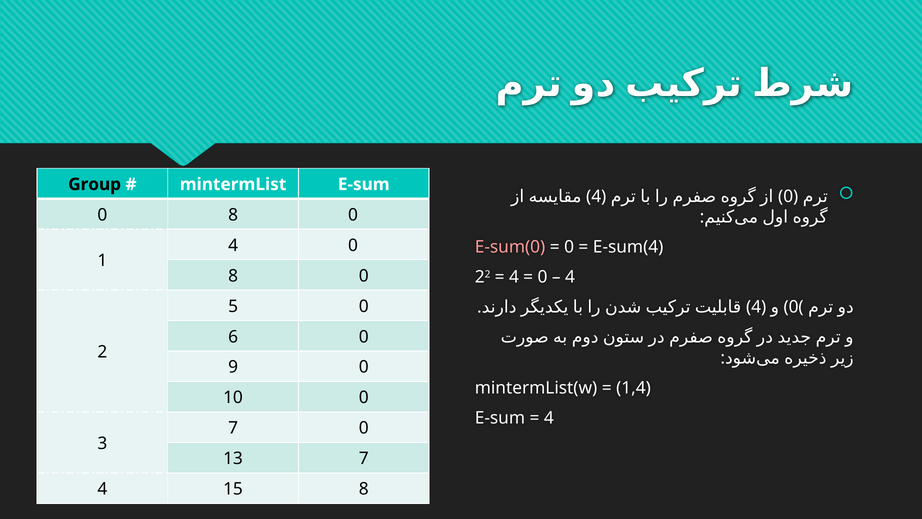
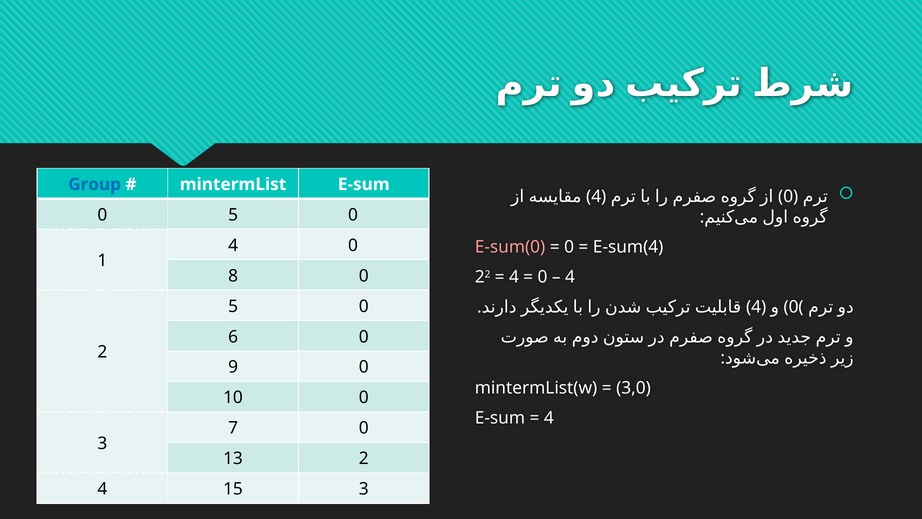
Group colour: black -> blue (95, 184)
0 8: 8 -> 5 (233, 215)
1,4: 1,4 -> 3,0 (634, 388)
13 7: 7 -> 2 (364, 458)
15 8: 8 -> 3 (364, 489)
